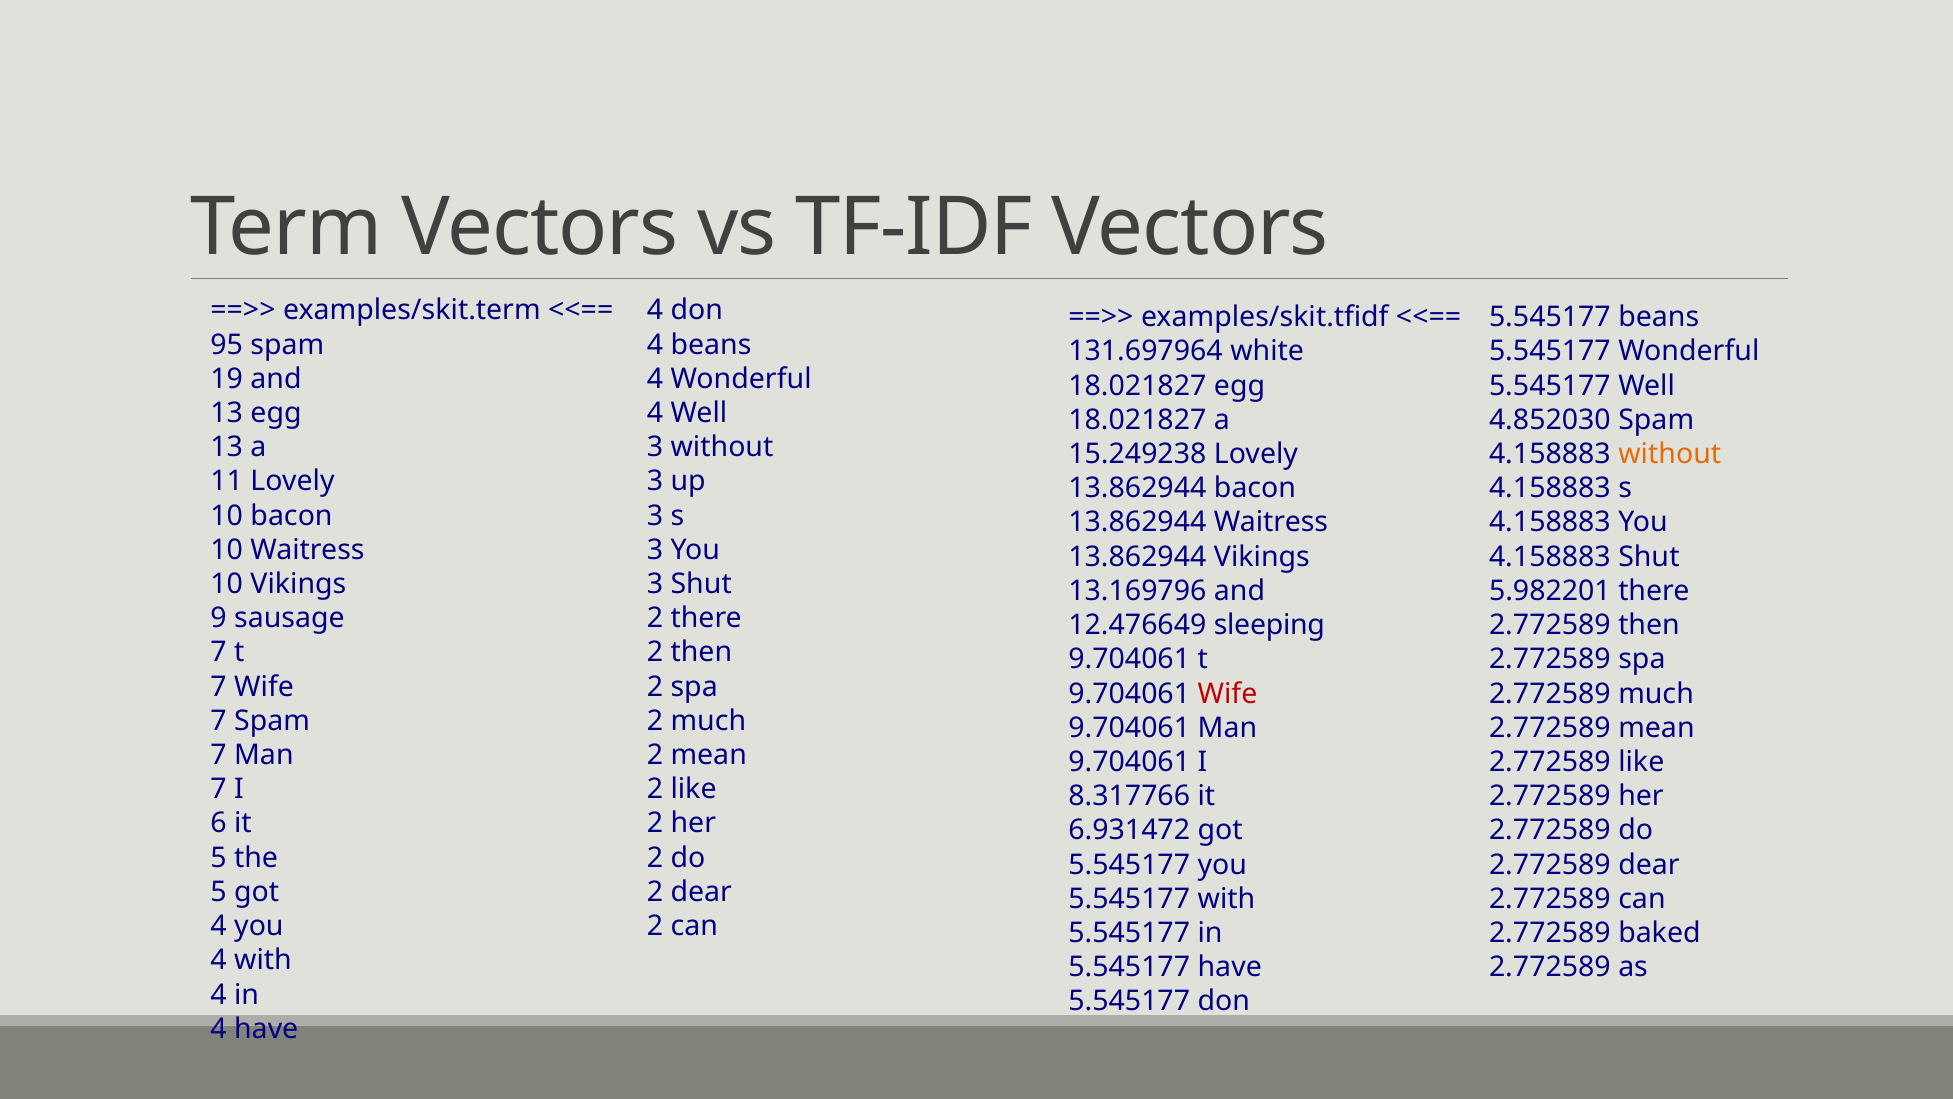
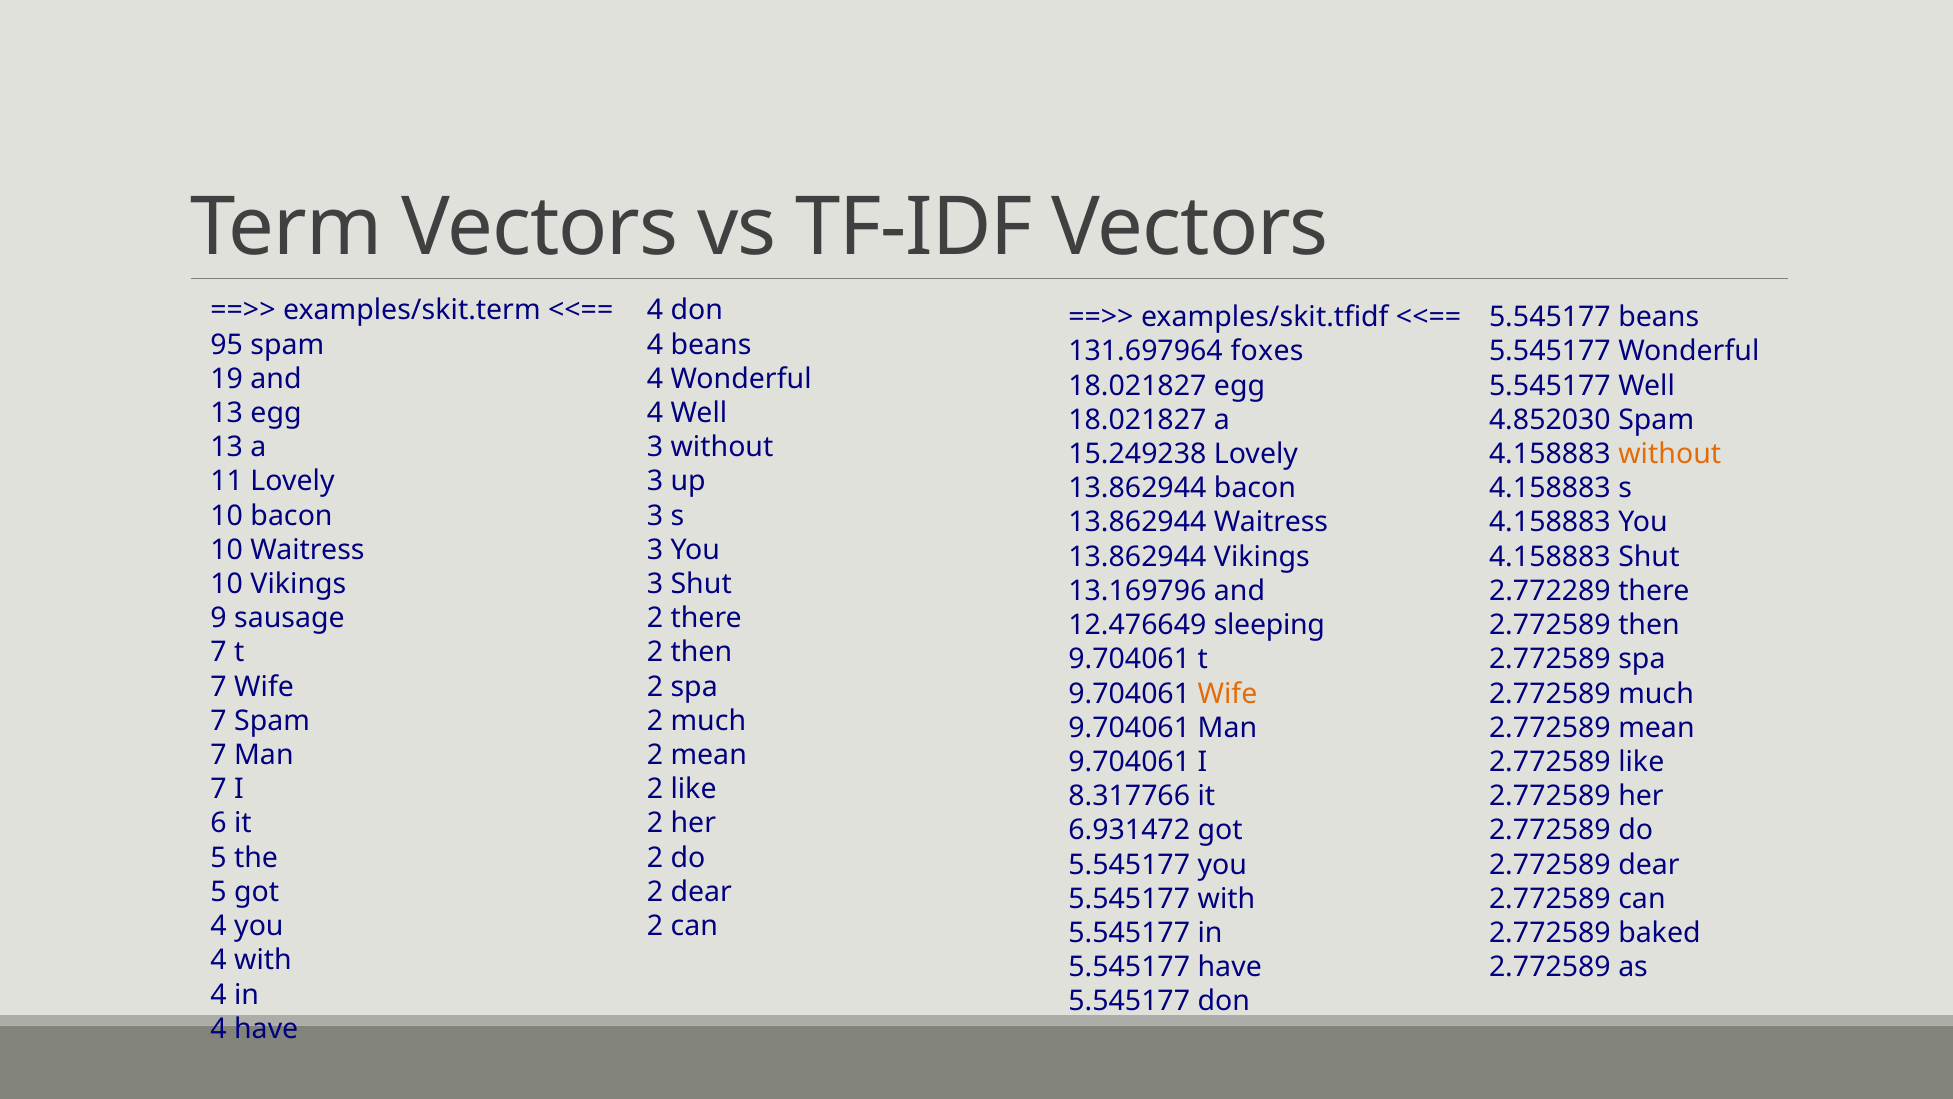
white: white -> foxes (1267, 351)
5.982201: 5.982201 -> 2.772289 (1550, 591)
Wife colour: red -> orange (1228, 693)
